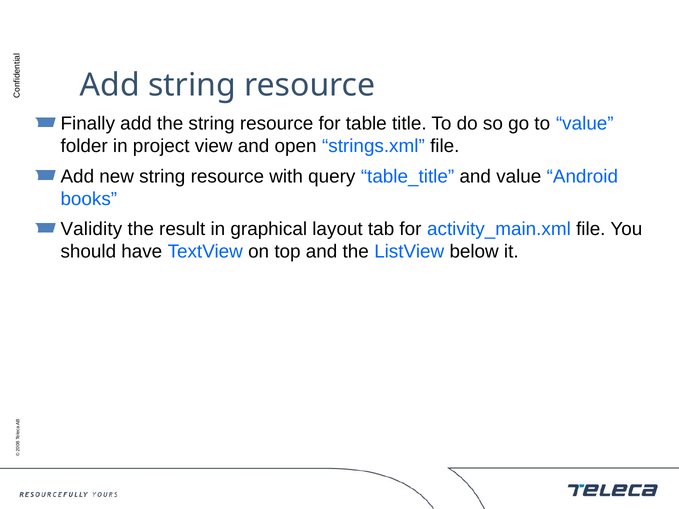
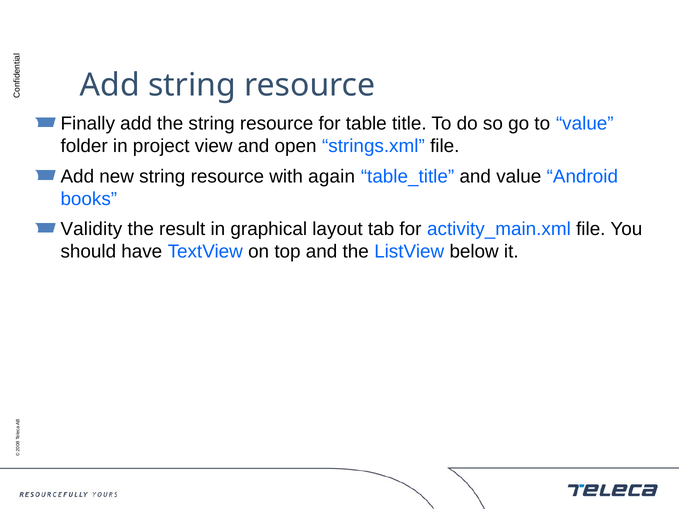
query: query -> again (332, 176)
